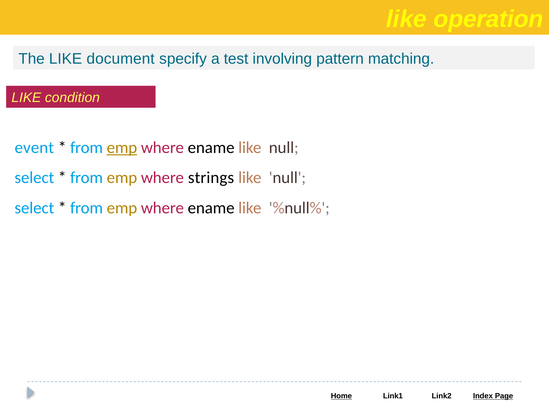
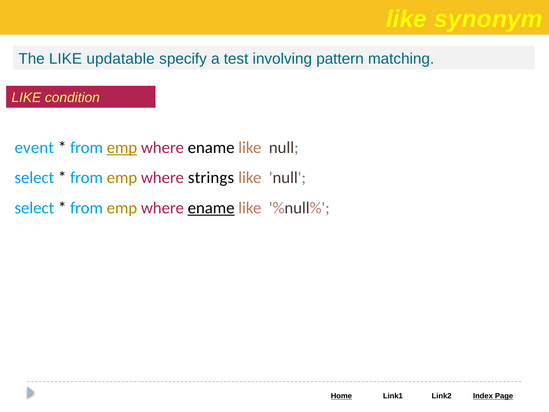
operation: operation -> synonym (488, 19)
document: document -> updatable (121, 59)
ename underline: none -> present (211, 208)
